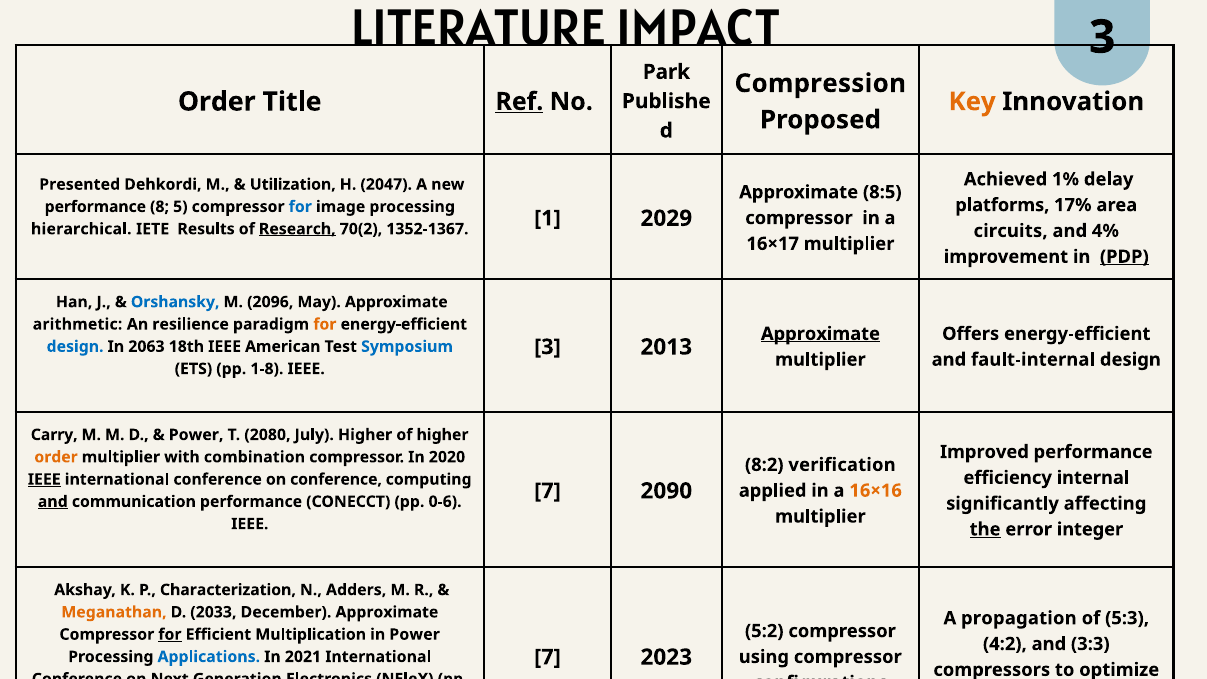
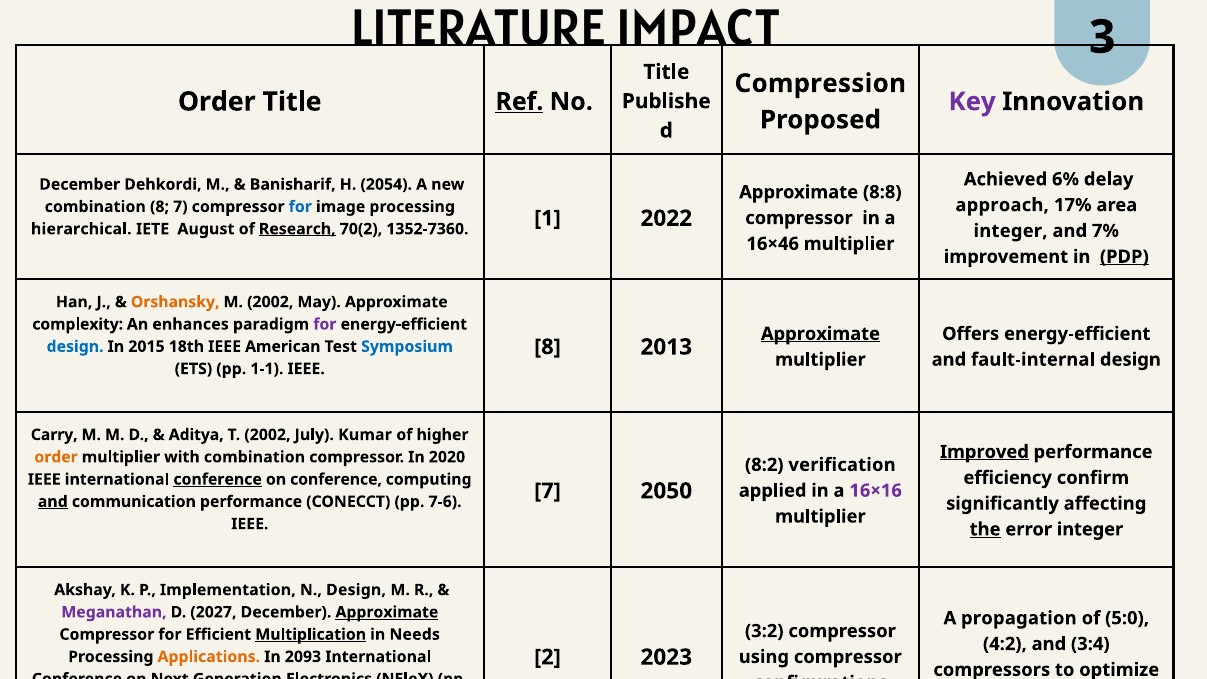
Park: Park -> Title (666, 72)
Key colour: orange -> purple (972, 102)
1%: 1% -> 6% (1066, 179)
Presented: Presented -> December (80, 184)
Utilization: Utilization -> Banisharif (293, 184)
2047: 2047 -> 2054 (386, 184)
8:5: 8:5 -> 8:8 (882, 192)
platforms: platforms -> approach (1002, 205)
performance: performance -> combination (95, 207)
8 5: 5 -> 7 (180, 207)
Results: Results -> August (206, 229)
1352-1367: 1352-1367 -> 1352-7360 (427, 229)
2029: 2029 -> 2022 (666, 218)
circuits: circuits -> integer (1011, 231)
4%: 4% -> 7% (1105, 231)
16×17: 16×17 -> 16×46 (773, 244)
Orshansky colour: blue -> orange (175, 302)
M 2096: 2096 -> 2002 (270, 302)
arithmetic: arithmetic -> complexity (78, 324)
resilience: resilience -> enhances (191, 324)
for colour: orange -> purple (325, 324)
3: 3 -> 8 (547, 347)
2063: 2063 -> 2015 (146, 347)
1-8: 1-8 -> 1-1 (267, 369)
Power: Power -> Aditya (196, 435)
T 2080: 2080 -> 2002 (267, 435)
July Higher: Higher -> Kumar (365, 435)
Improved underline: none -> present (984, 452)
internal: internal -> confirm (1093, 478)
IEEE underline: present -> none (44, 479)
conference underline: none -> present (218, 479)
2090: 2090 -> 2050 (666, 491)
16×16 colour: orange -> purple (876, 491)
0-6: 0-6 -> 7-6 (445, 502)
Characterization: Characterization -> Implementation (228, 590)
N Adders: Adders -> Design (356, 590)
Meganathan colour: orange -> purple (114, 612)
2033: 2033 -> 2027 (213, 612)
Approximate underline: none -> present (387, 612)
5:3: 5:3 -> 5:0 (1127, 618)
5:2: 5:2 -> 3:2 (764, 631)
for underline: present -> none (170, 634)
Multiplication underline: none -> present (311, 634)
in Power: Power -> Needs (415, 634)
3:3: 3:3 -> 3:4 (1090, 644)
7: 7 -> 2 (547, 657)
Applications colour: blue -> orange (209, 657)
2021: 2021 -> 2093 (303, 657)
